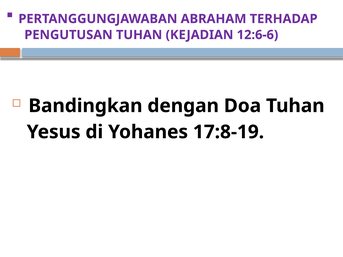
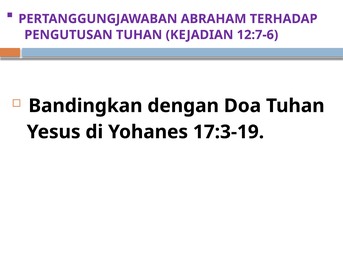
12:6-6: 12:6-6 -> 12:7-6 (258, 35)
17:8-19: 17:8-19 -> 17:3-19 (229, 132)
